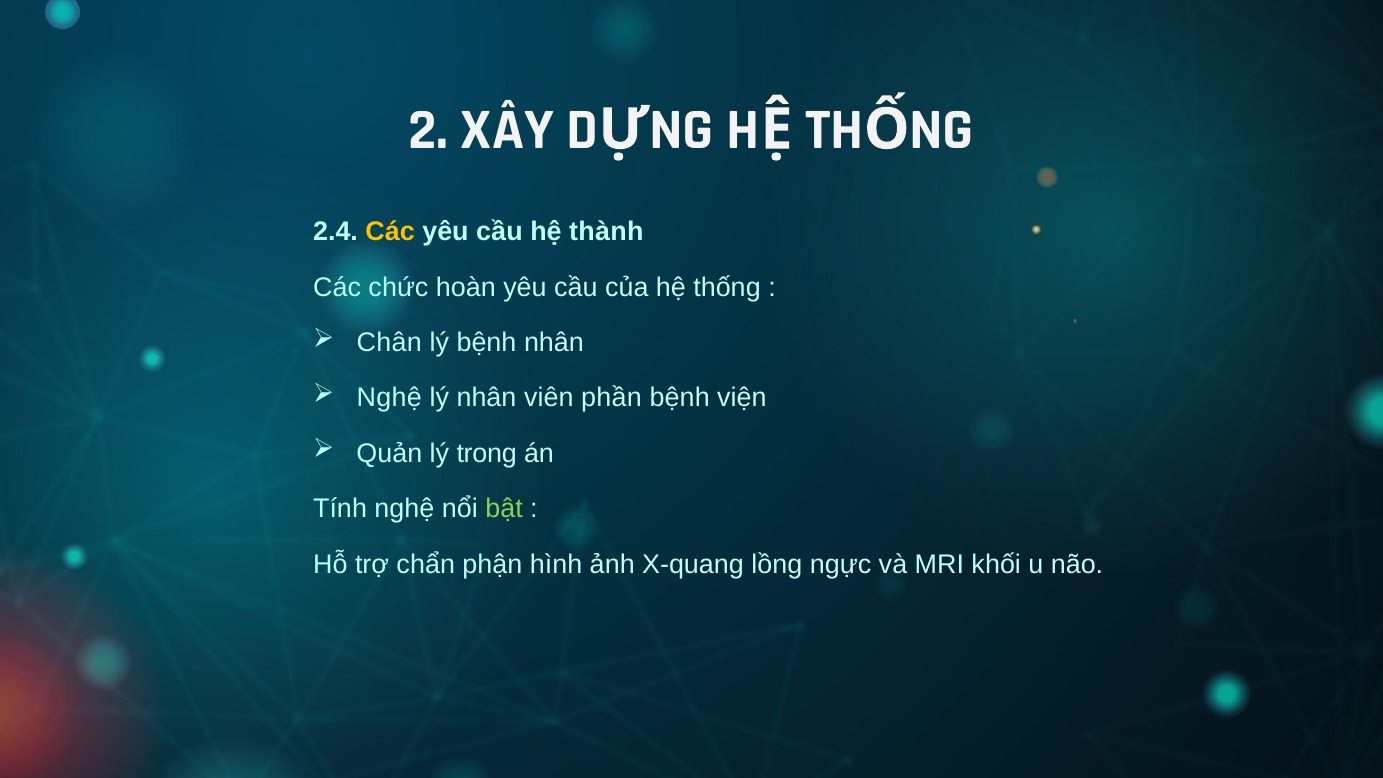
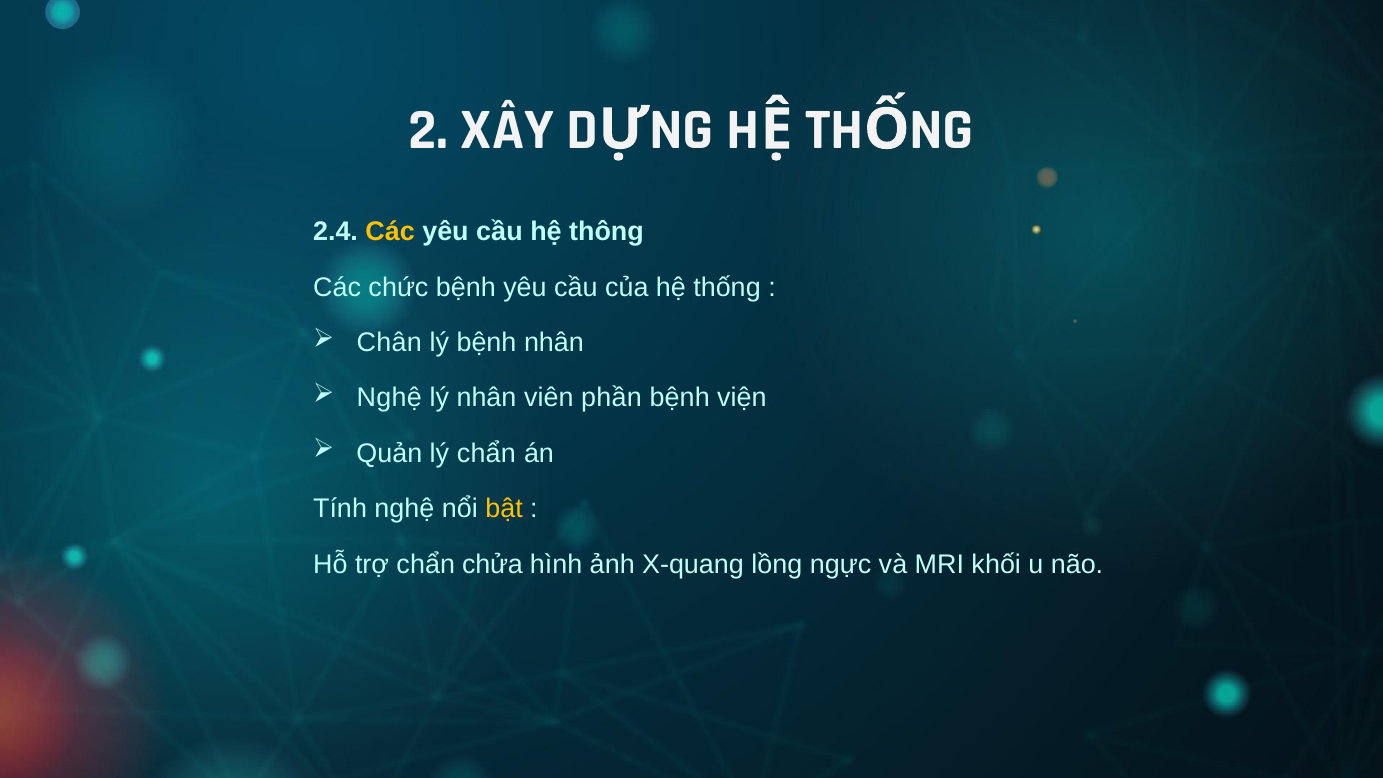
thành: thành -> thông (606, 232)
chức hoàn: hoàn -> bệnh (466, 287)
lý trong: trong -> chẩn (486, 453)
bật colour: light green -> yellow (504, 509)
phận: phận -> chửa (493, 564)
